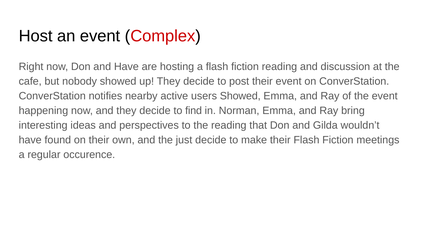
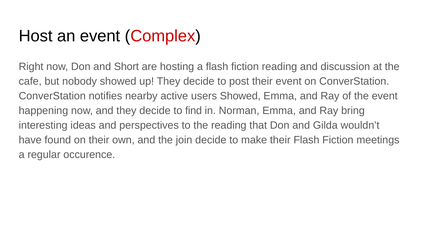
and Have: Have -> Short (126, 67)
just: just -> join (184, 140)
